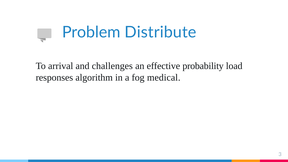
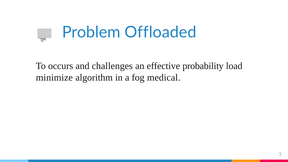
Distribute: Distribute -> Offloaded (160, 32)
arrival: arrival -> occurs (61, 66)
responses: responses -> minimize (54, 77)
